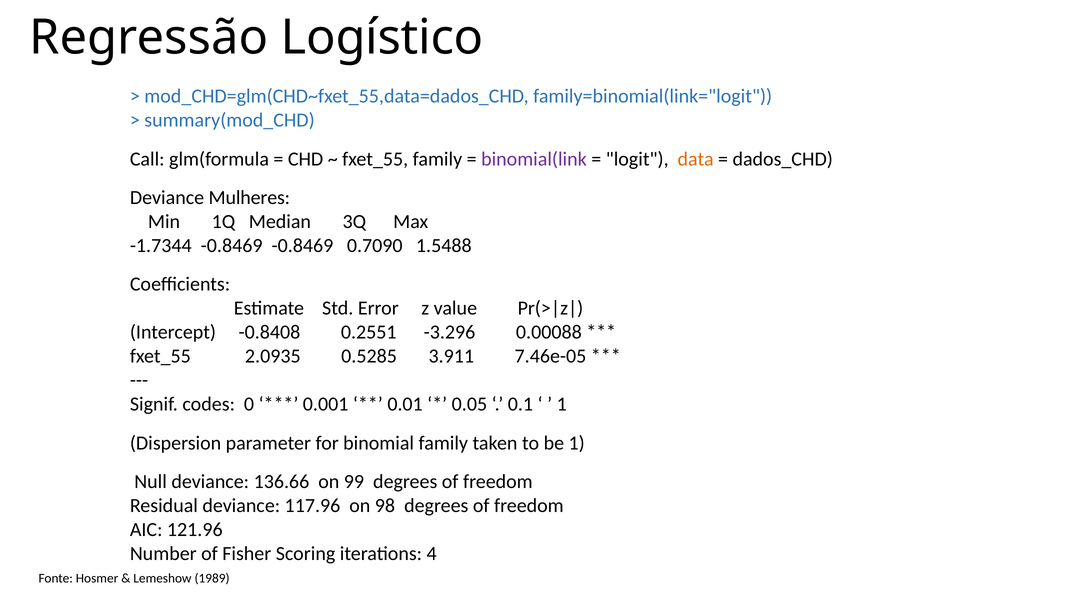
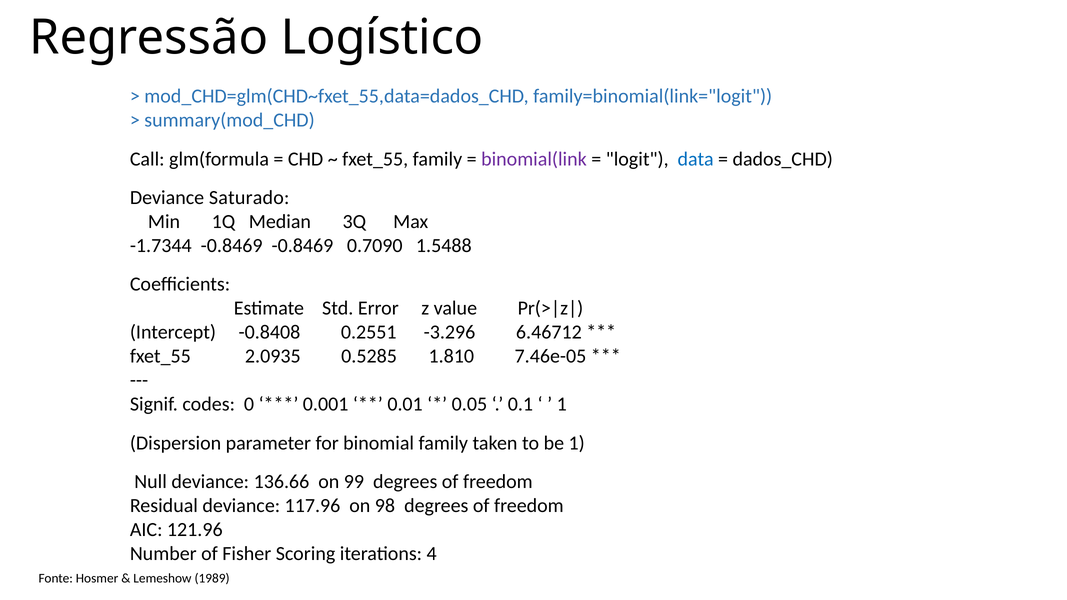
data colour: orange -> blue (696, 159)
Mulheres: Mulheres -> Saturado (249, 198)
0.00088: 0.00088 -> 6.46712 (549, 332)
3.911: 3.911 -> 1.810 (451, 356)
